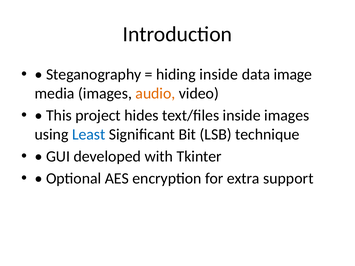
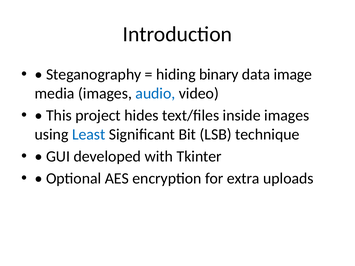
hiding inside: inside -> binary (219, 74)
audio colour: orange -> blue (155, 93)
support: support -> uploads (288, 179)
